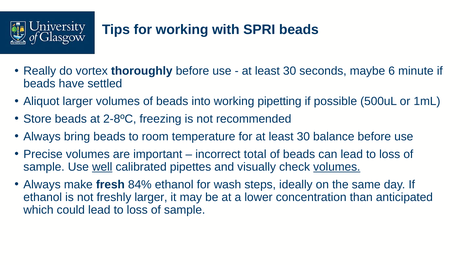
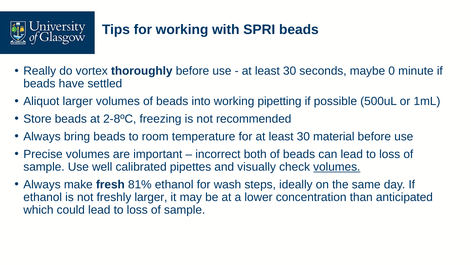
6: 6 -> 0 (392, 71)
balance: balance -> material (334, 136)
total: total -> both (255, 154)
well underline: present -> none (102, 167)
84%: 84% -> 81% (140, 184)
